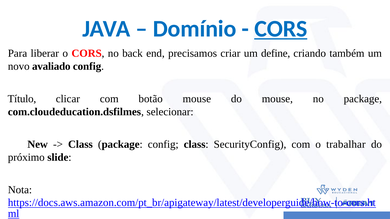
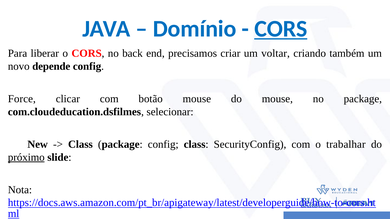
define: define -> voltar (276, 53)
avaliado: avaliado -> depende (51, 66)
Título: Título -> Force (22, 99)
próximo underline: none -> present (26, 158)
